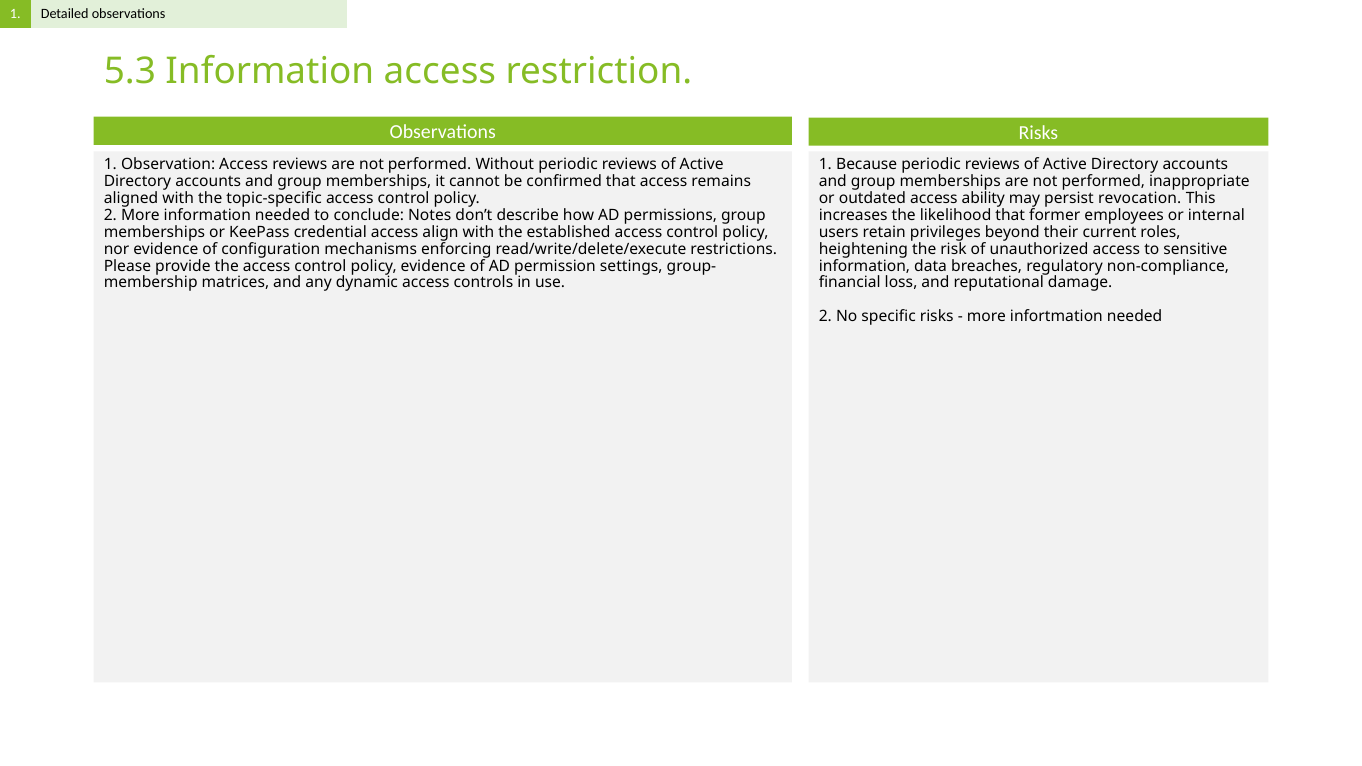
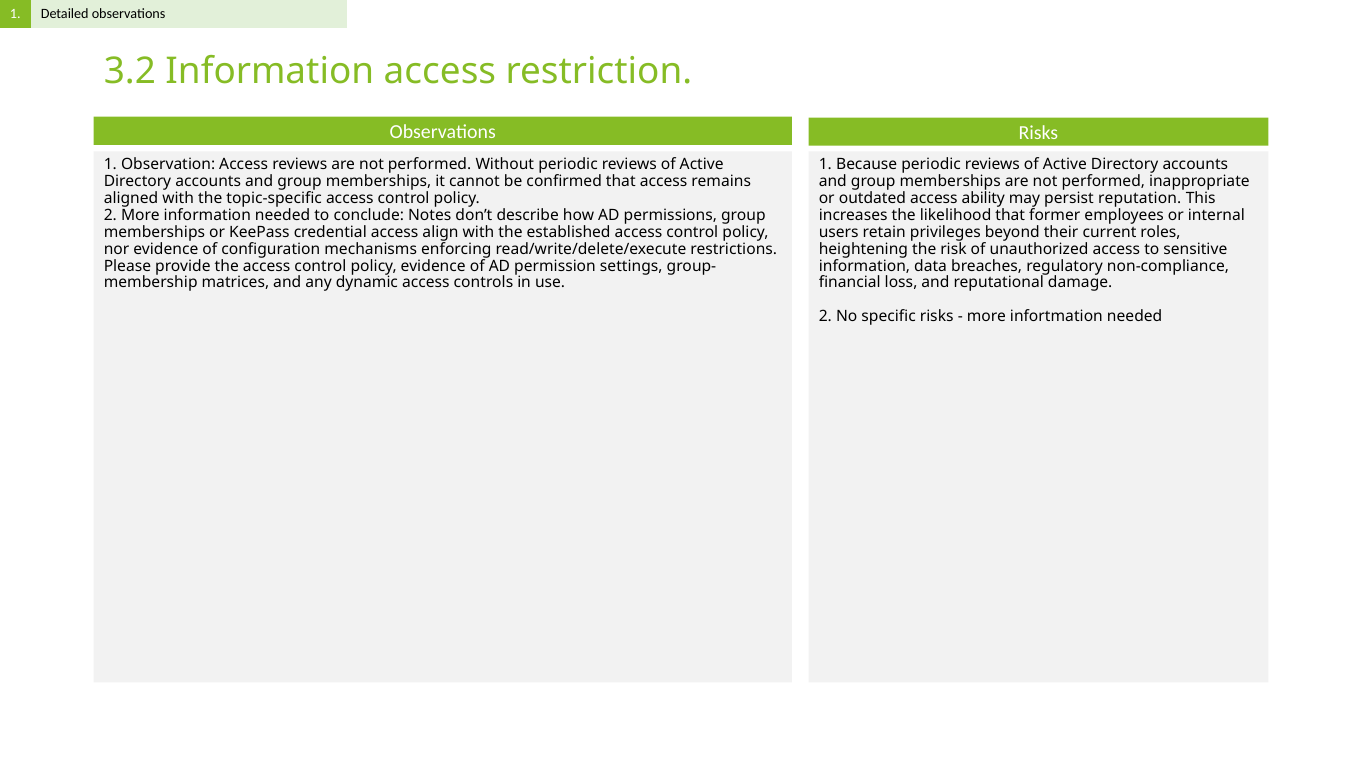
5.3: 5.3 -> 3.2 (130, 71)
revocation: revocation -> reputation (1140, 199)
